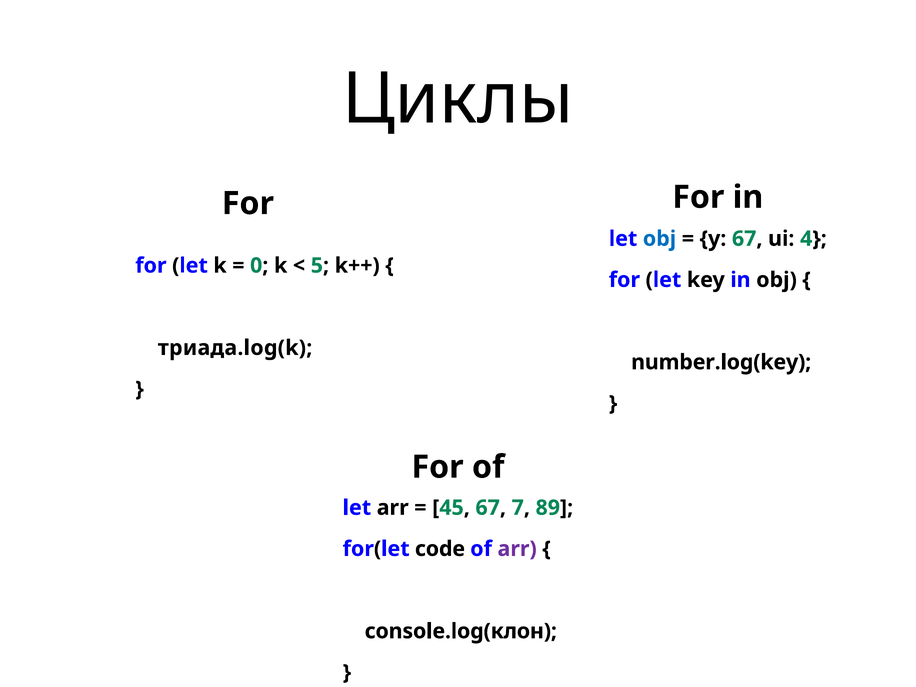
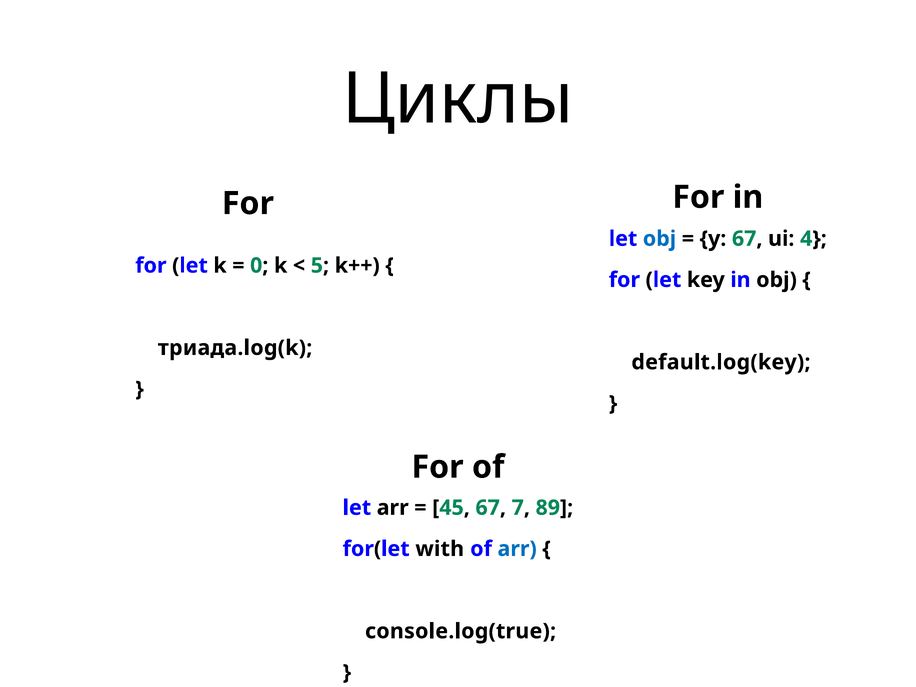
number.log(key: number.log(key -> default.log(key (721, 362)
code: code -> with (440, 549)
arr colour: purple -> blue (517, 549)
console.log(клон: console.log(клон -> console.log(true (461, 631)
